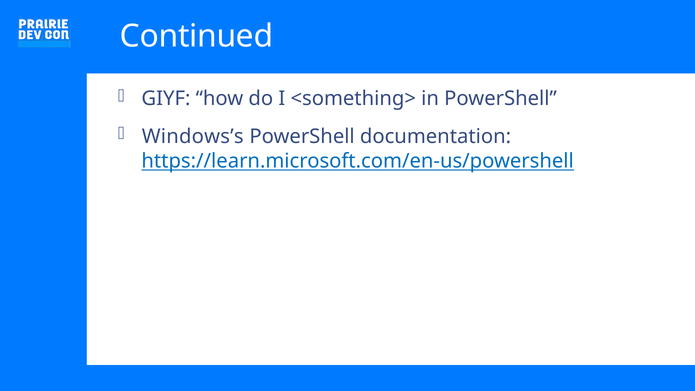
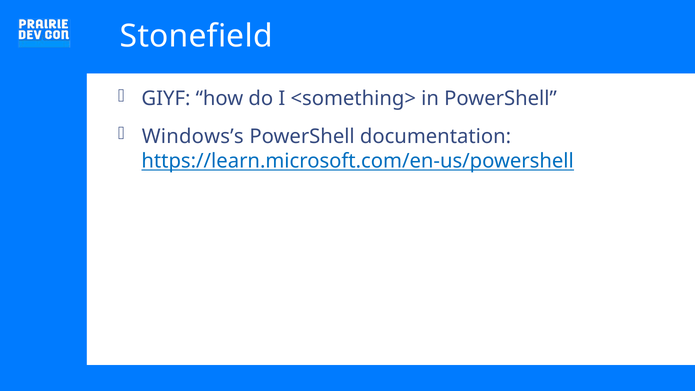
Continued: Continued -> Stonefield (196, 36)
